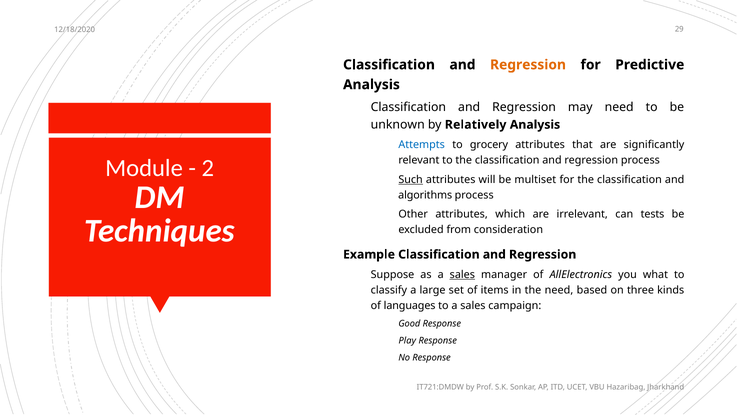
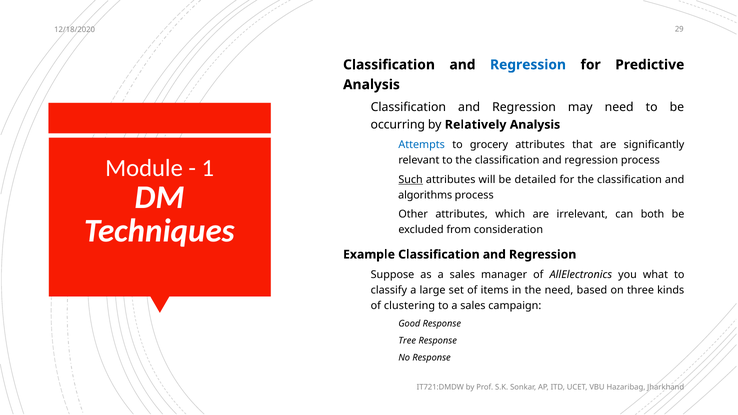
Regression colour: orange -> blue (528, 65)
unknown: unknown -> occurring (398, 125)
2: 2 -> 1 (208, 168)
multiset: multiset -> detailed (535, 180)
tests: tests -> both (653, 214)
sales underline: present -> none (462, 275)
languages: languages -> clustering (410, 306)
Play: Play -> Tree (407, 341)
